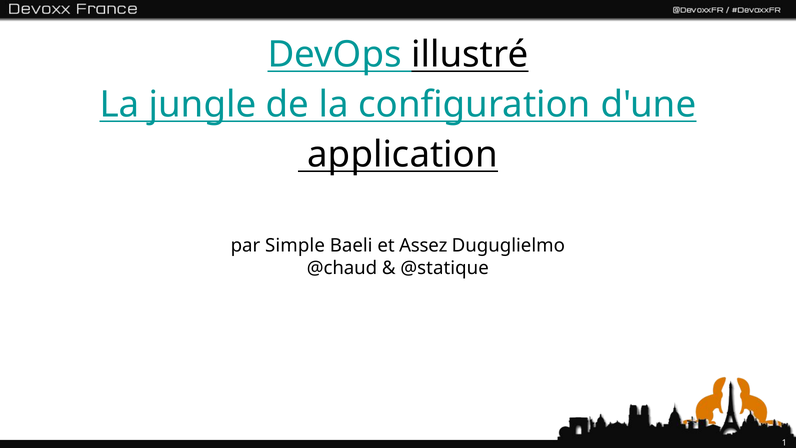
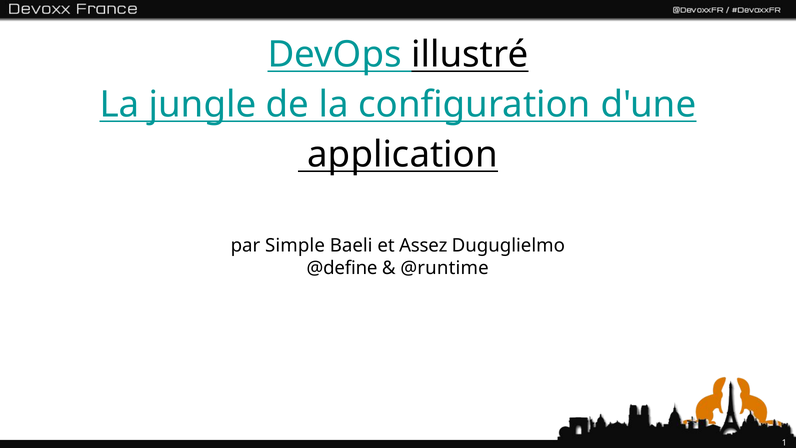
@chaud: @chaud -> @define (342, 268)
@statique: @statique -> @runtime (445, 268)
